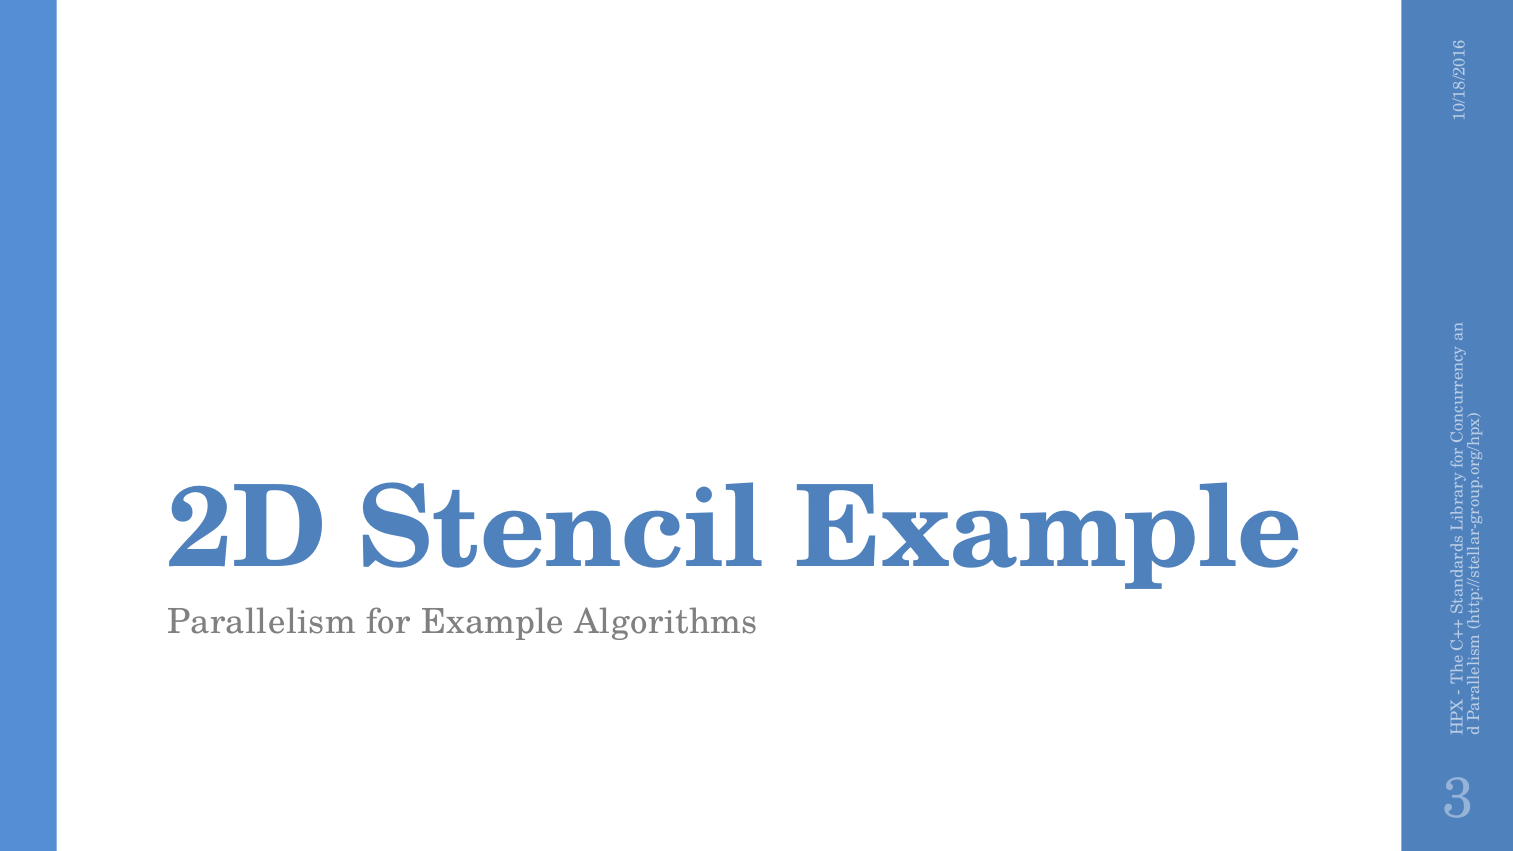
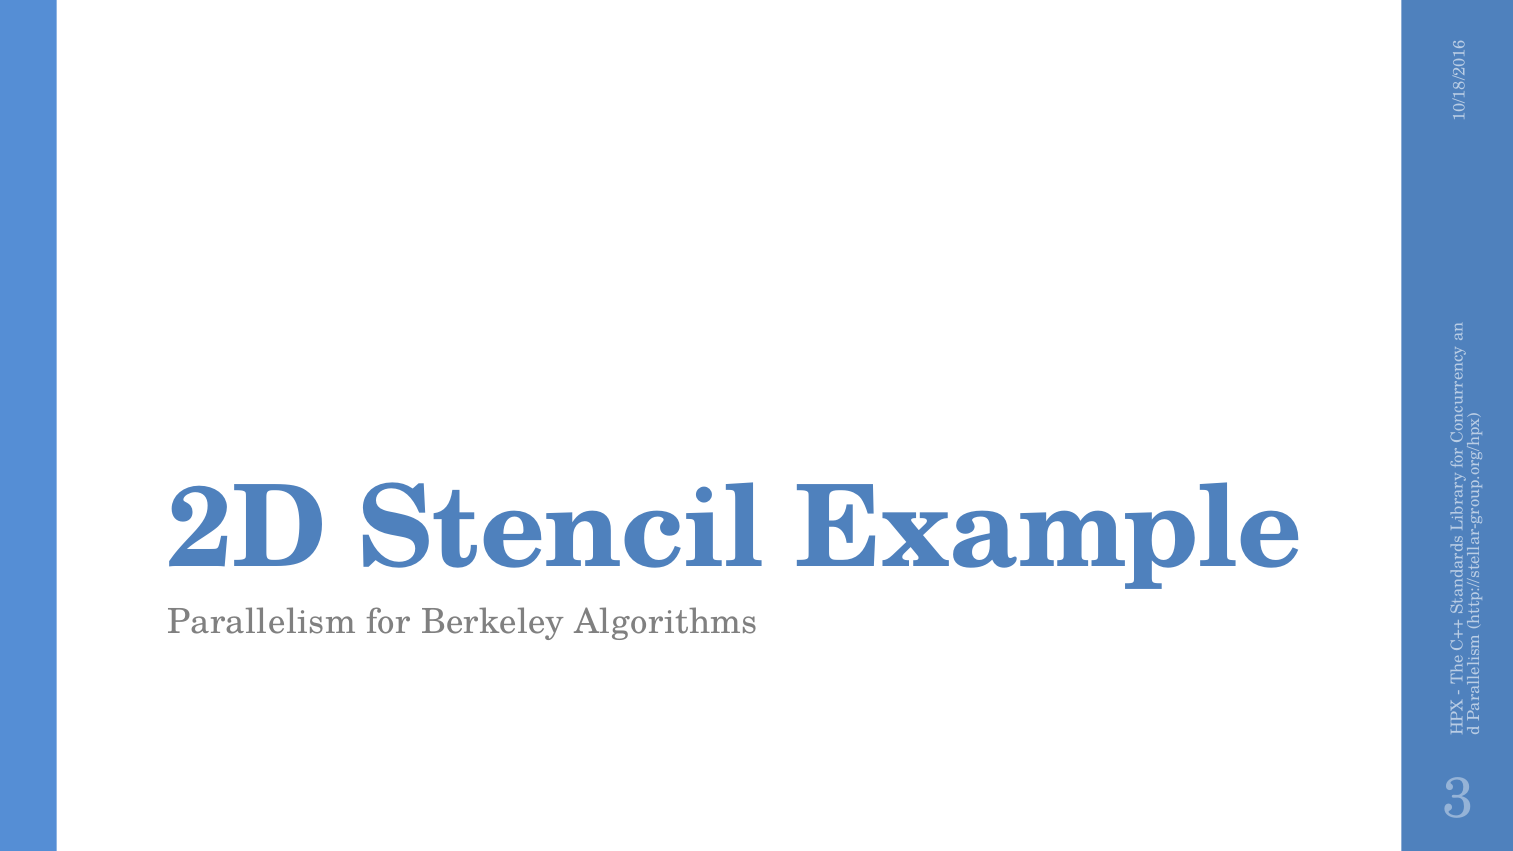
for Example: Example -> Berkeley (493, 622)
